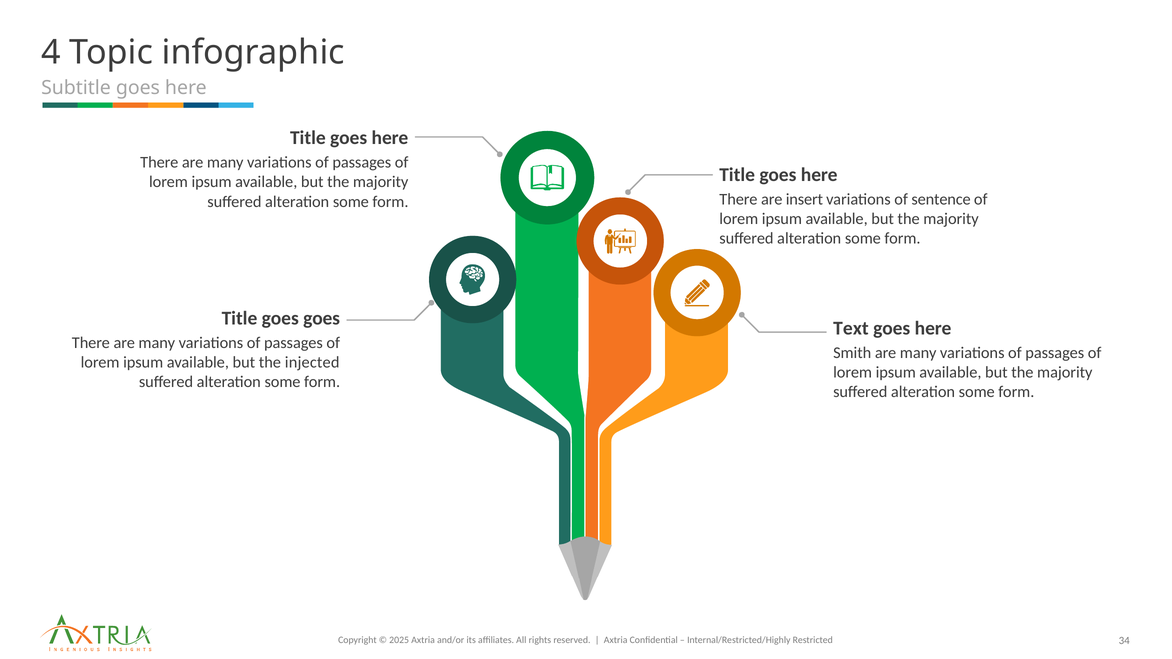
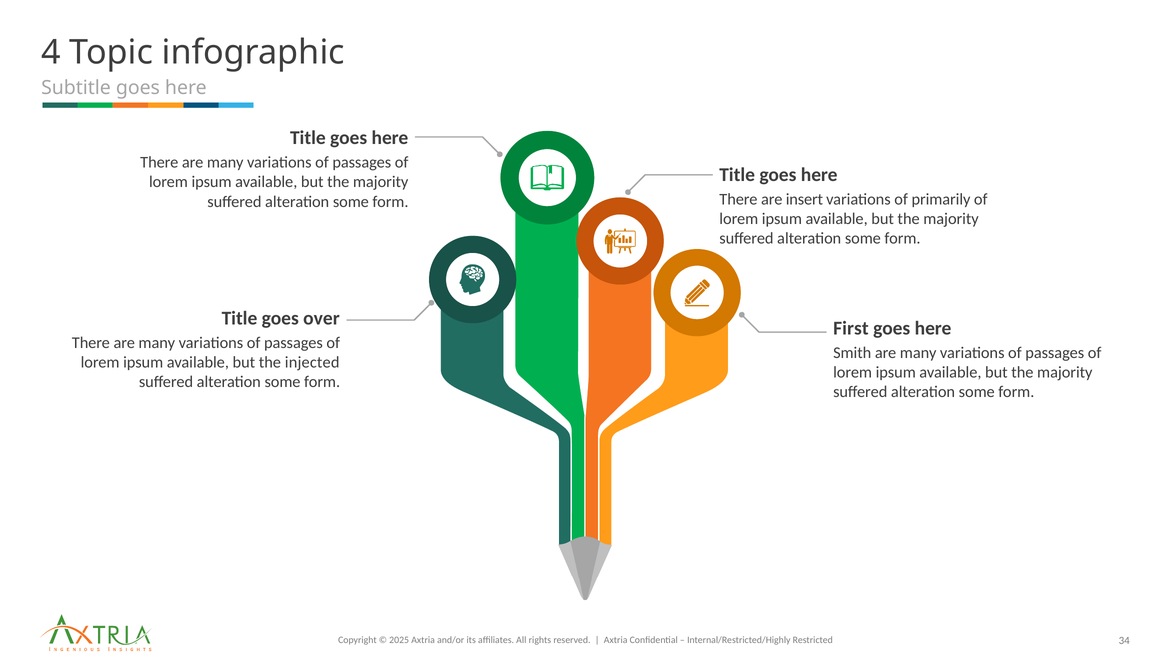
sentence: sentence -> primarily (941, 199)
goes goes: goes -> over (321, 319)
Text: Text -> First (851, 328)
